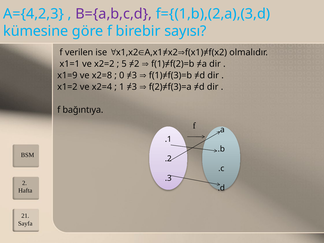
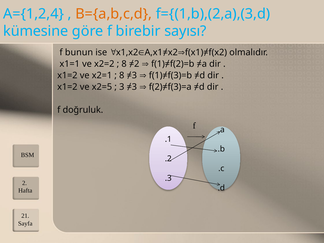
A={4,2,3: A={4,2,3 -> A={1,2,4 (34, 14)
B={a,b,c,d colour: purple -> orange (114, 14)
verilen: verilen -> bunun (79, 52)
5: 5 -> 8 (124, 64)
x1=9: x1=9 -> x1=2 (67, 75)
x2=8: x2=8 -> x2=1 (102, 75)
0: 0 -> 8 (122, 75)
x2=4: x2=4 -> x2=5 (102, 87)
1: 1 -> 3 (122, 87)
bağıntıya: bağıntıya -> doğruluk (83, 110)
